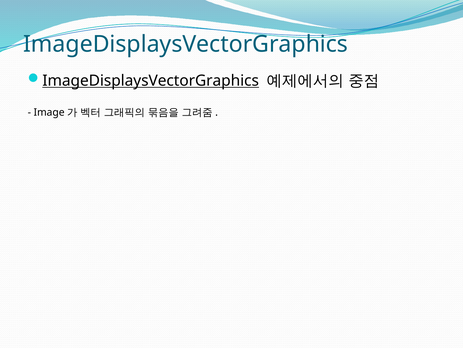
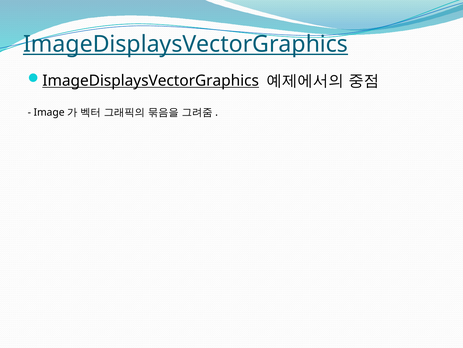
ImageDisplaysVectorGraphics underline: none -> present (186, 44)
